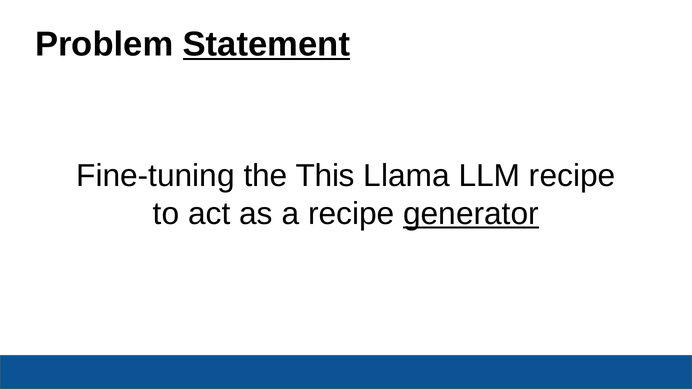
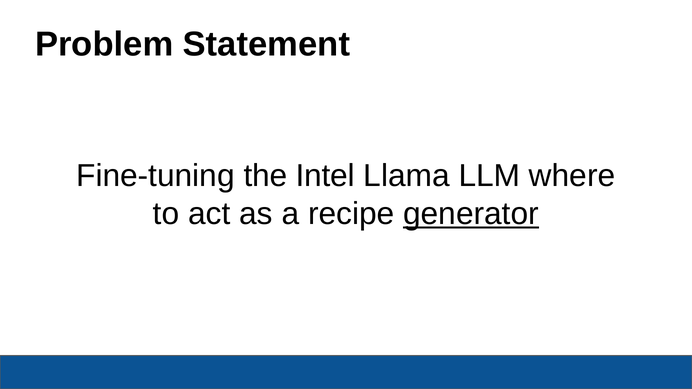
Statement underline: present -> none (266, 44)
This: This -> Intel (325, 176)
LLM recipe: recipe -> where (572, 176)
